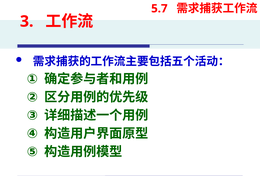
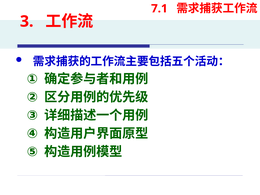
5.7: 5.7 -> 7.1 (159, 9)
